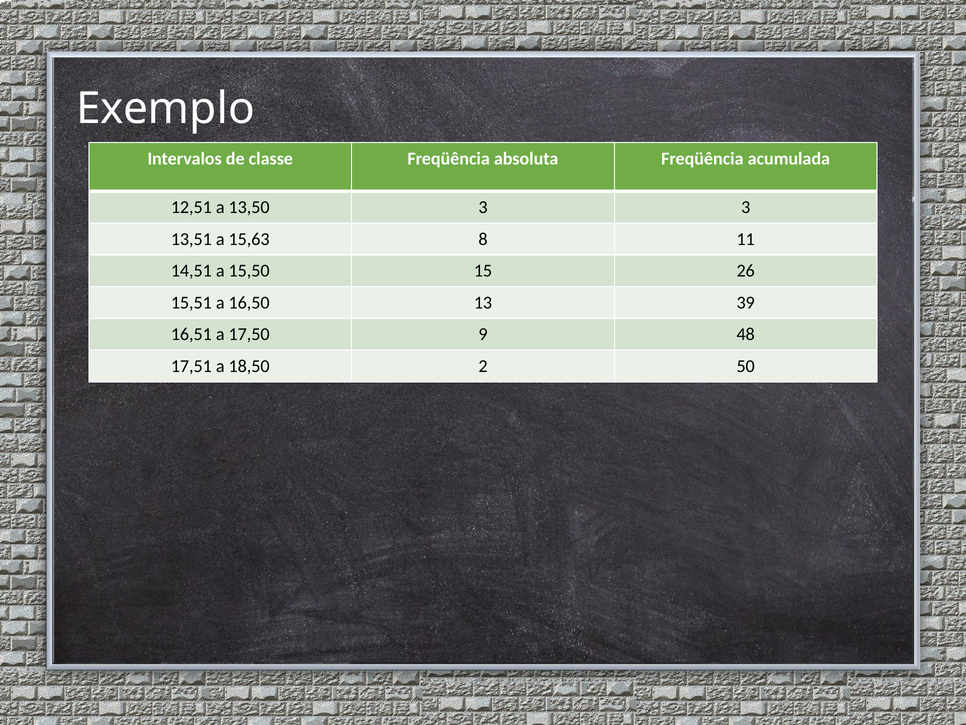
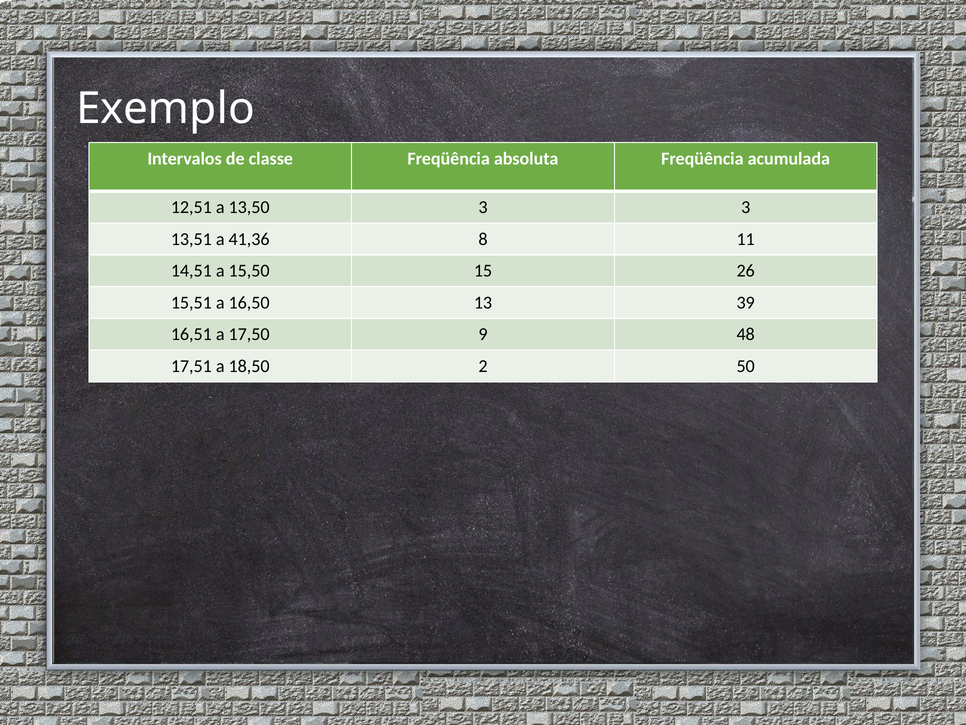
15,63: 15,63 -> 41,36 (249, 239)
